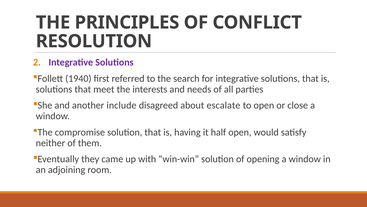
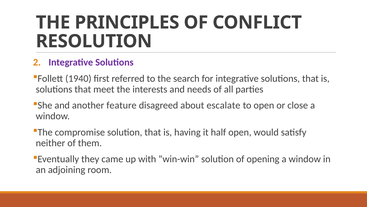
include: include -> feature (122, 105)
